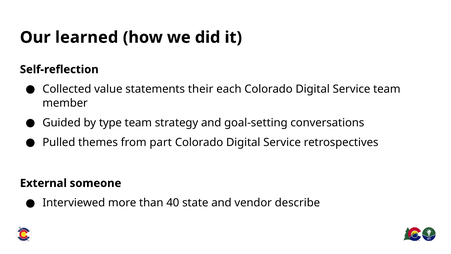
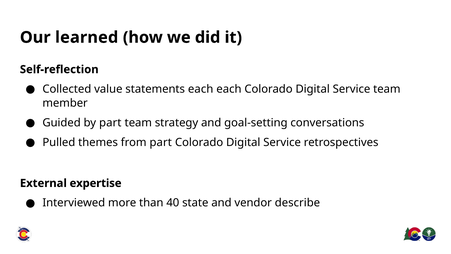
statements their: their -> each (201, 89)
by type: type -> part (110, 123)
someone: someone -> expertise (96, 183)
